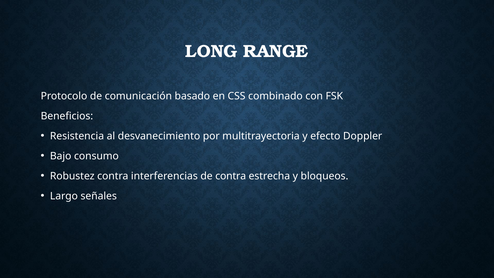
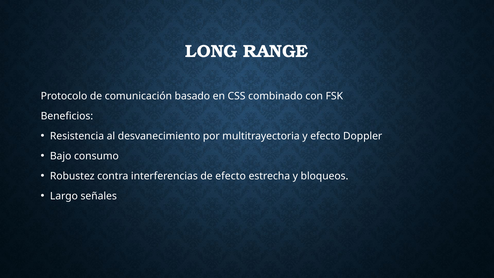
de contra: contra -> efecto (231, 176)
